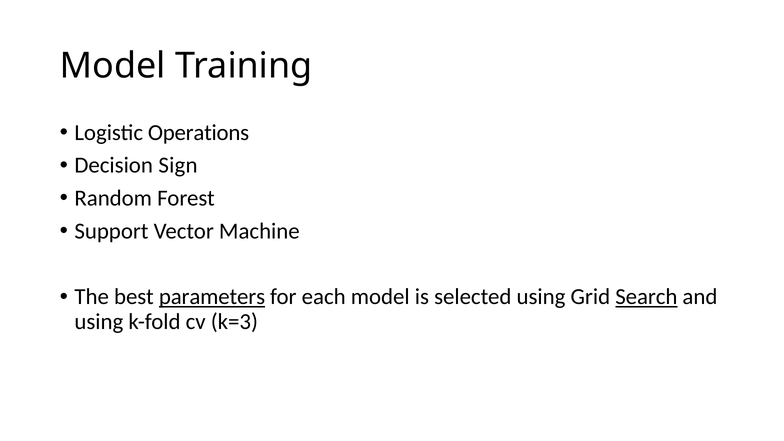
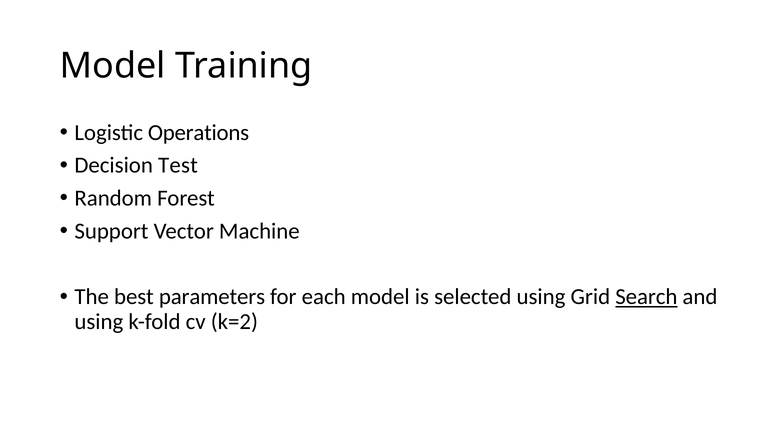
Sign: Sign -> Test (178, 165)
parameters underline: present -> none (212, 297)
k=3: k=3 -> k=2 (234, 322)
